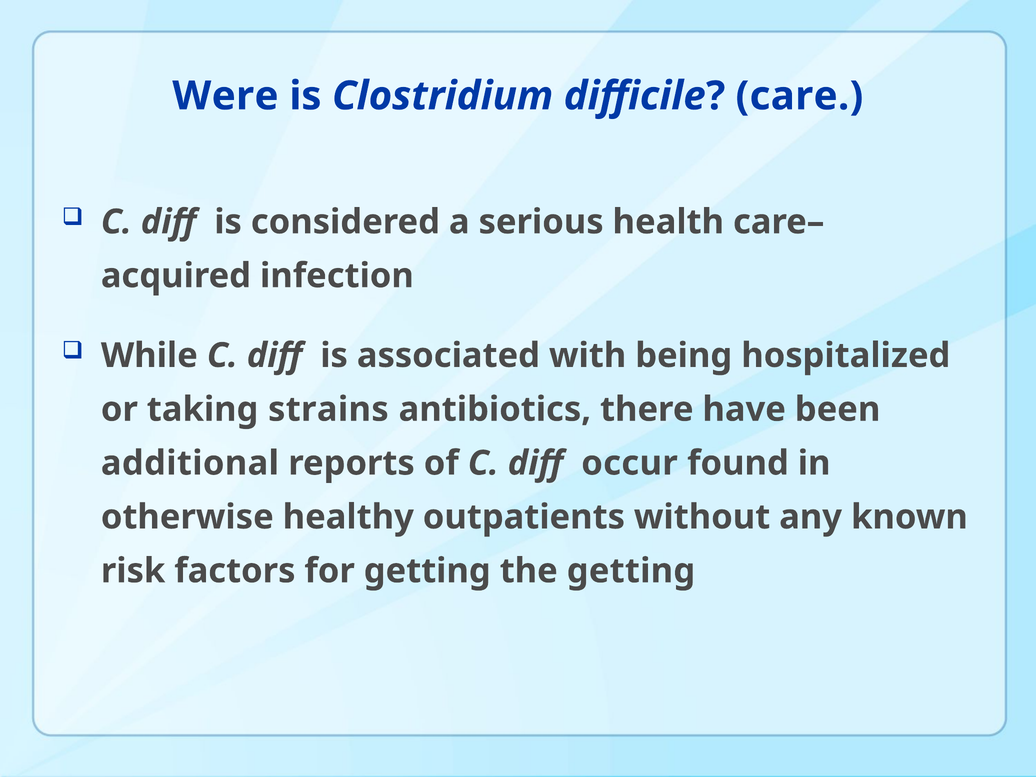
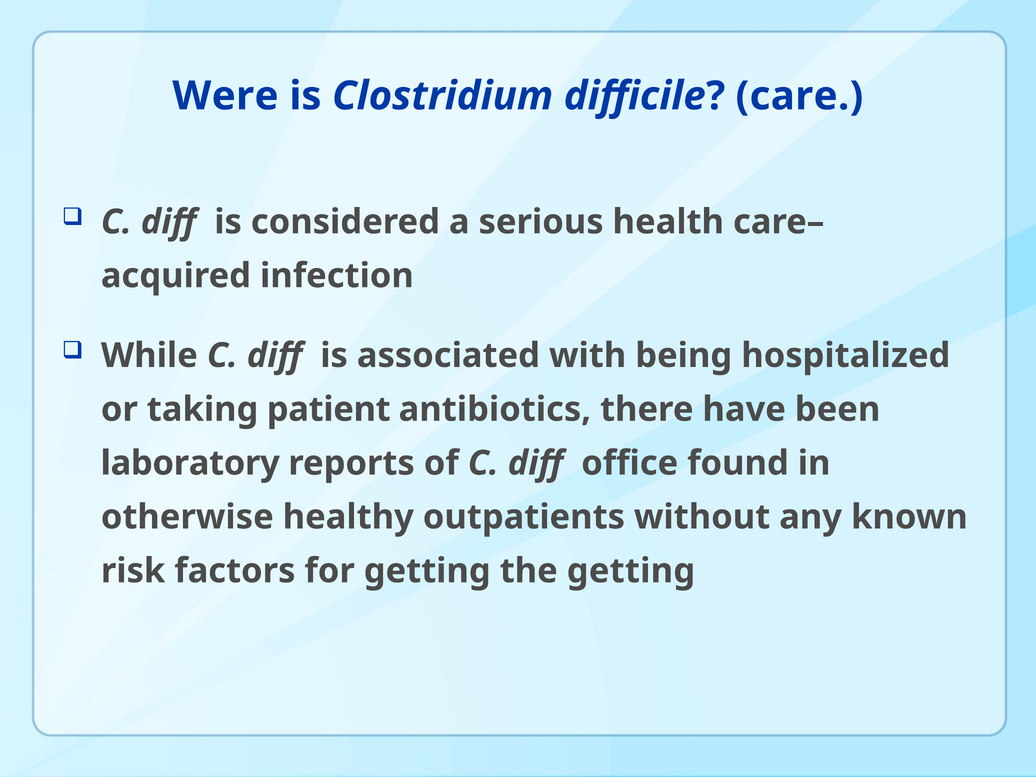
strains: strains -> patient (329, 409)
additional: additional -> laboratory (190, 463)
occur: occur -> office (630, 463)
